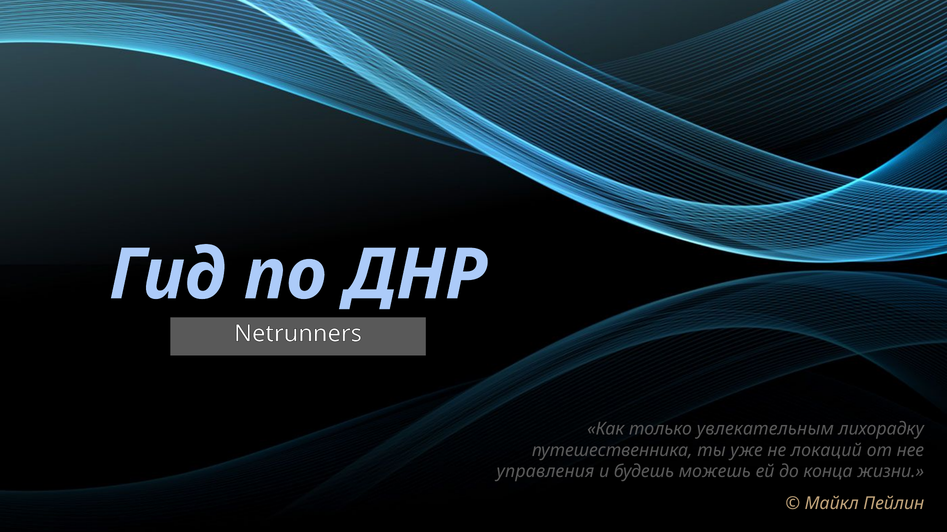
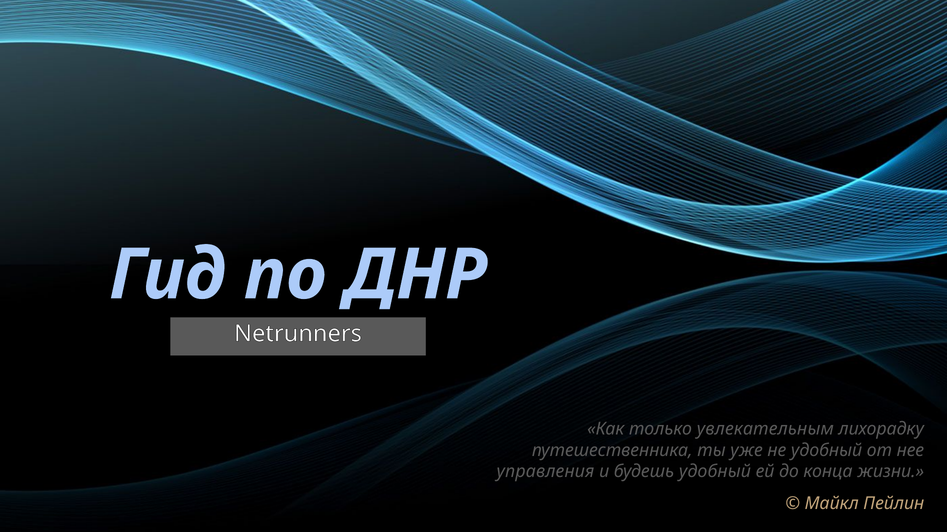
не локаций: локаций -> удобный (827, 451)
будешь можешь: можешь -> удобный (715, 472)
